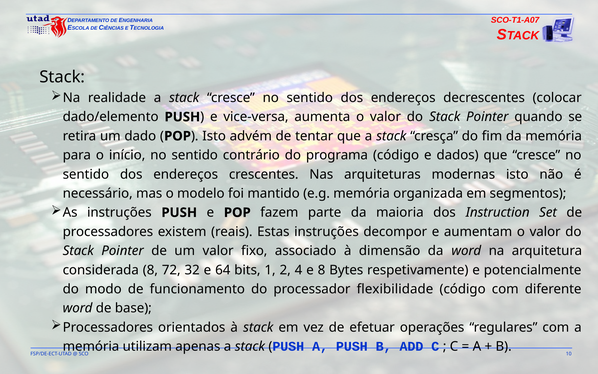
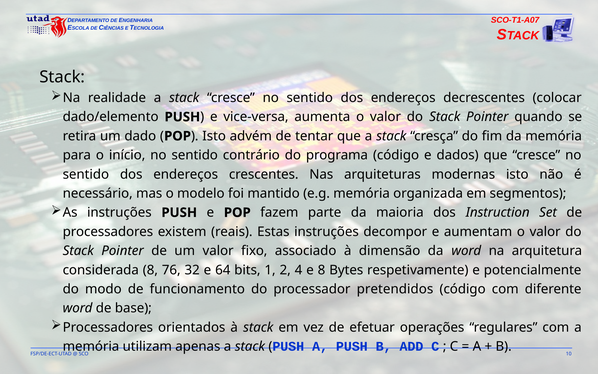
72: 72 -> 76 (171, 270)
flexibilidade: flexibilidade -> pretendidos (395, 289)
